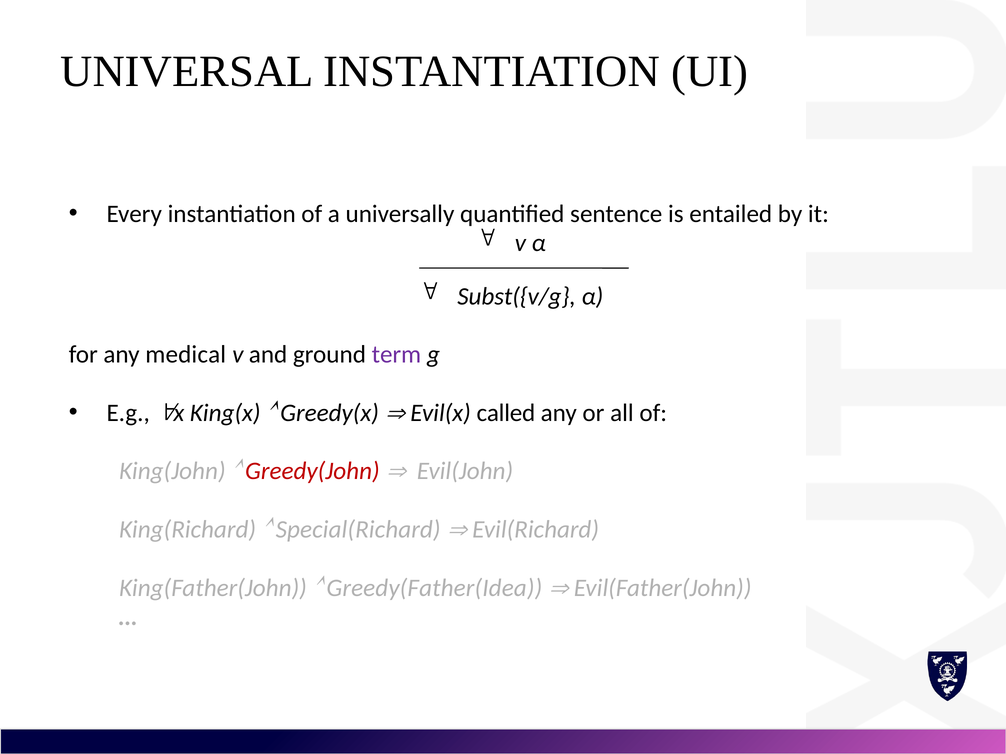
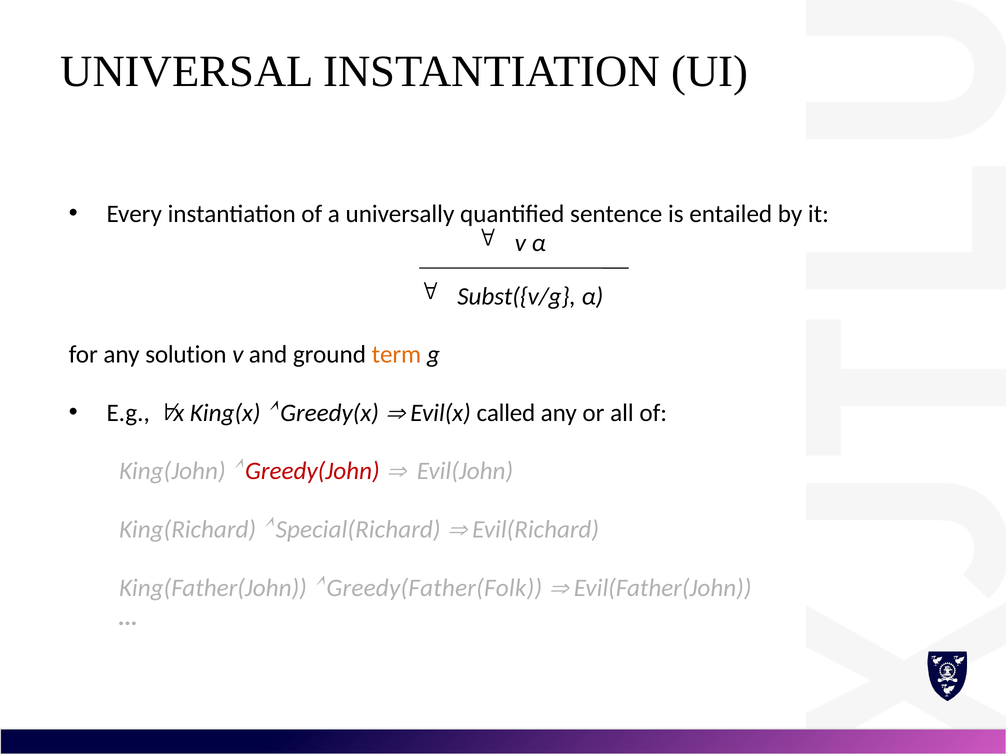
medical: medical -> solution (186, 355)
term colour: purple -> orange (396, 355)
Greedy(Father(Idea: Greedy(Father(Idea -> Greedy(Father(Folk (434, 588)
